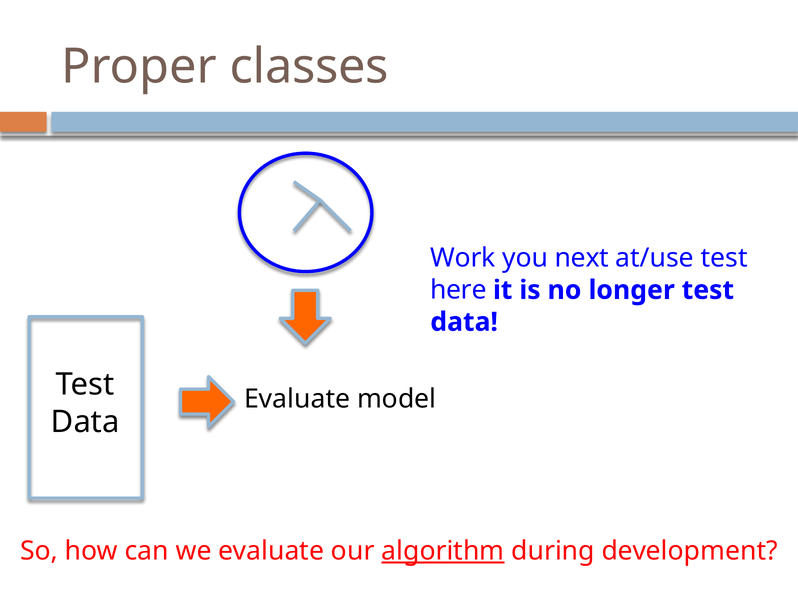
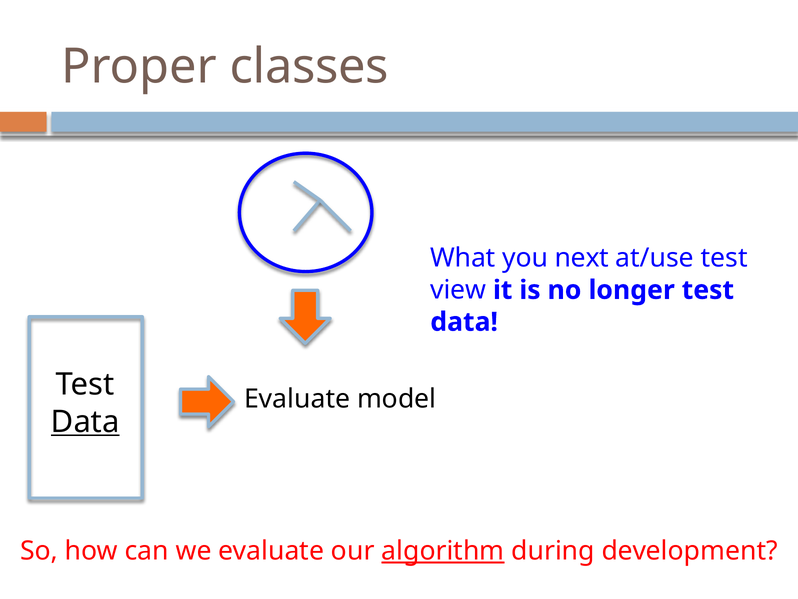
Work: Work -> What (463, 258)
here: here -> view (458, 290)
Data underline: none -> present (85, 421)
